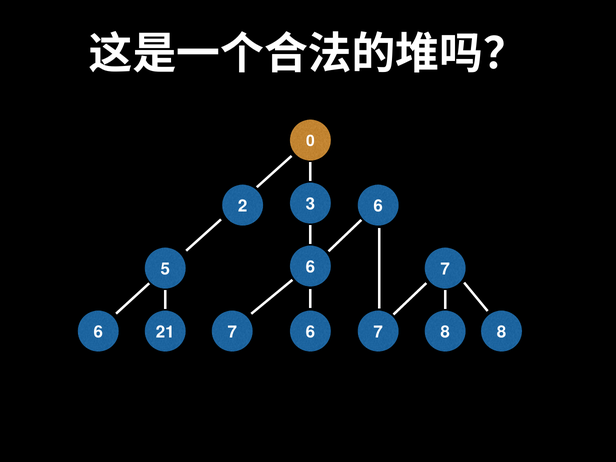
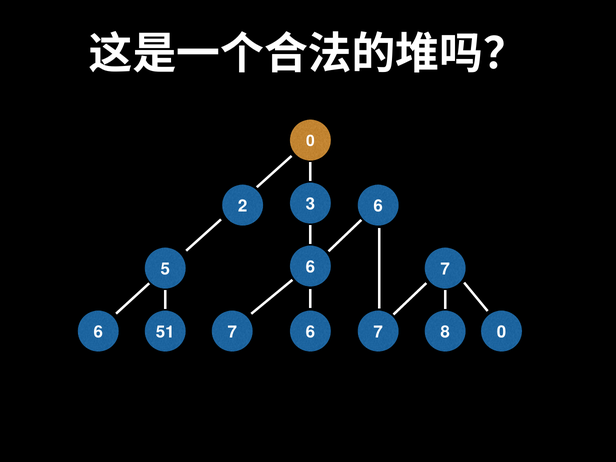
21: 21 -> 51 (165, 332)
8 8: 8 -> 0 (502, 332)
